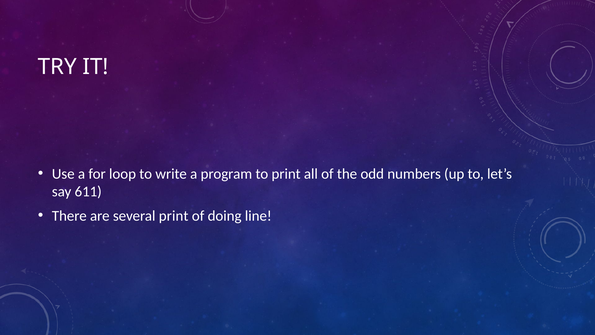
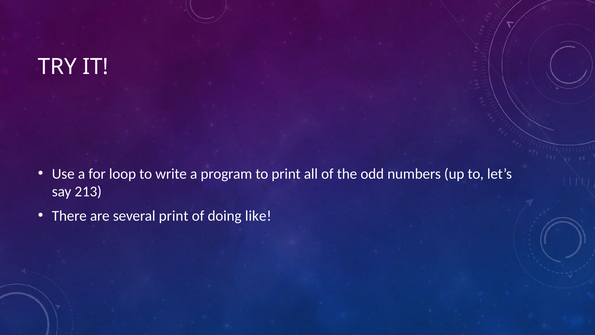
611: 611 -> 213 (88, 192)
line: line -> like (258, 216)
